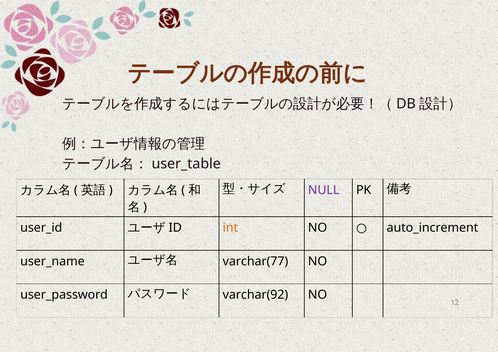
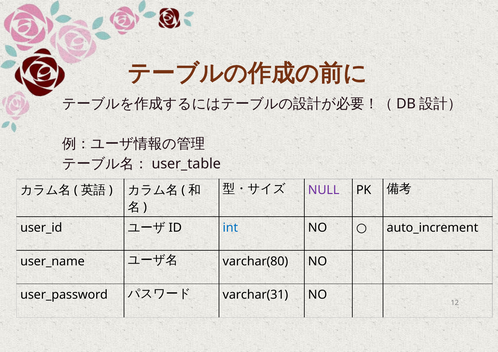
int colour: orange -> blue (230, 228)
varchar(77: varchar(77 -> varchar(80 (255, 261)
varchar(92: varchar(92 -> varchar(31 (255, 295)
